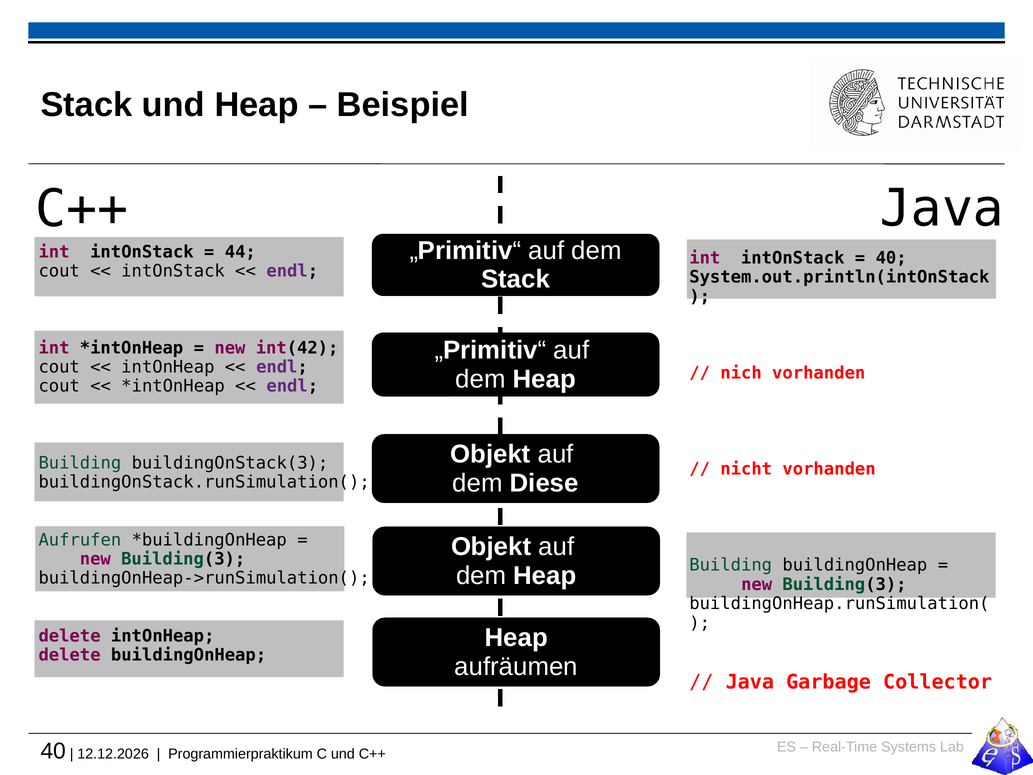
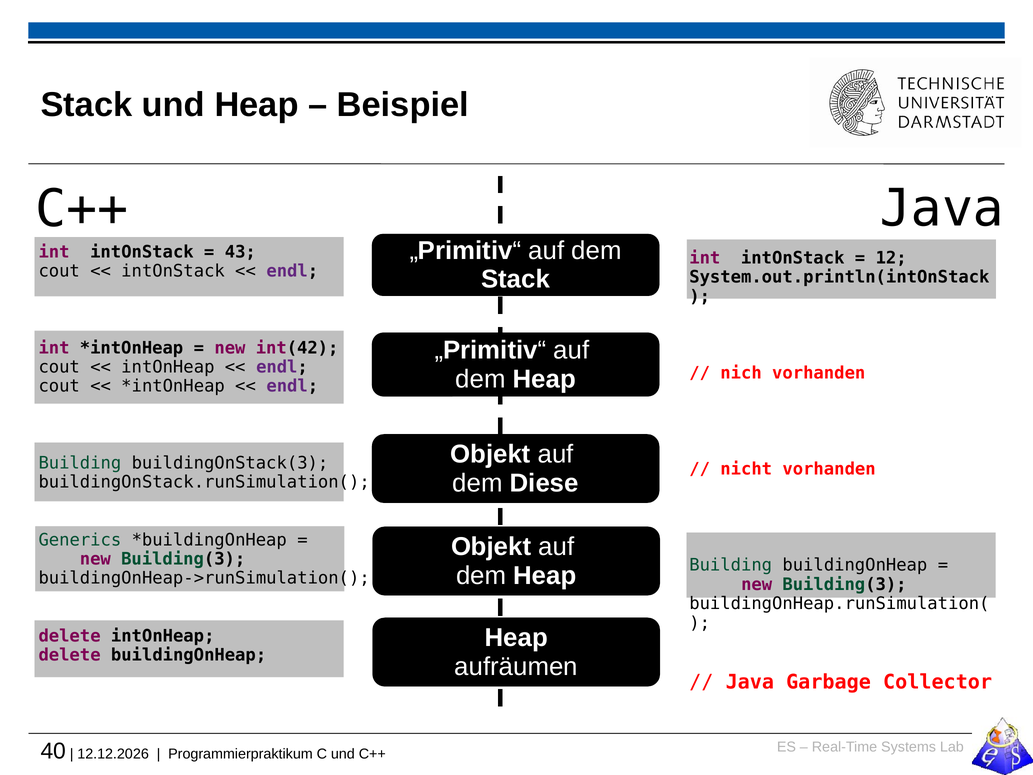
44: 44 -> 43 (240, 252)
40: 40 -> 12 (891, 258)
Aufrufen: Aufrufen -> Generics (80, 540)
